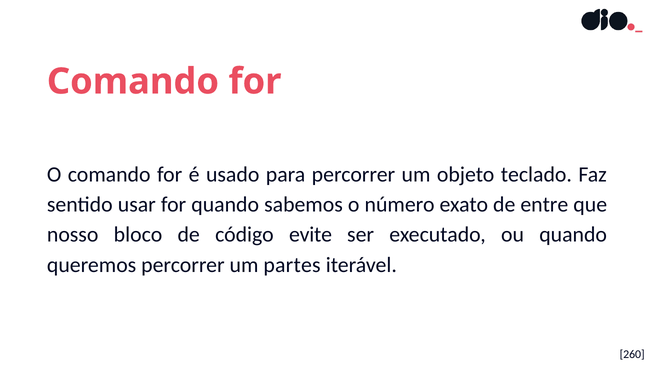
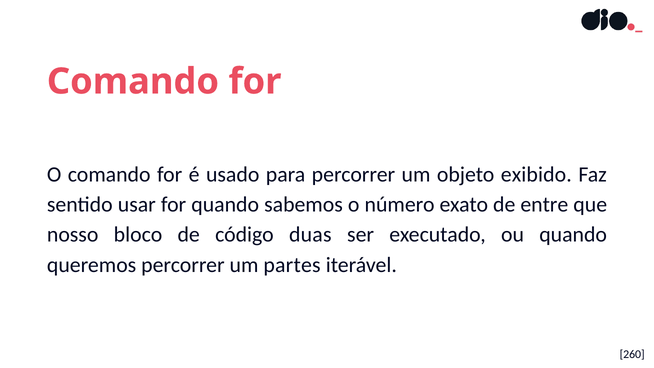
teclado: teclado -> exibido (536, 175)
evite: evite -> duas (310, 235)
